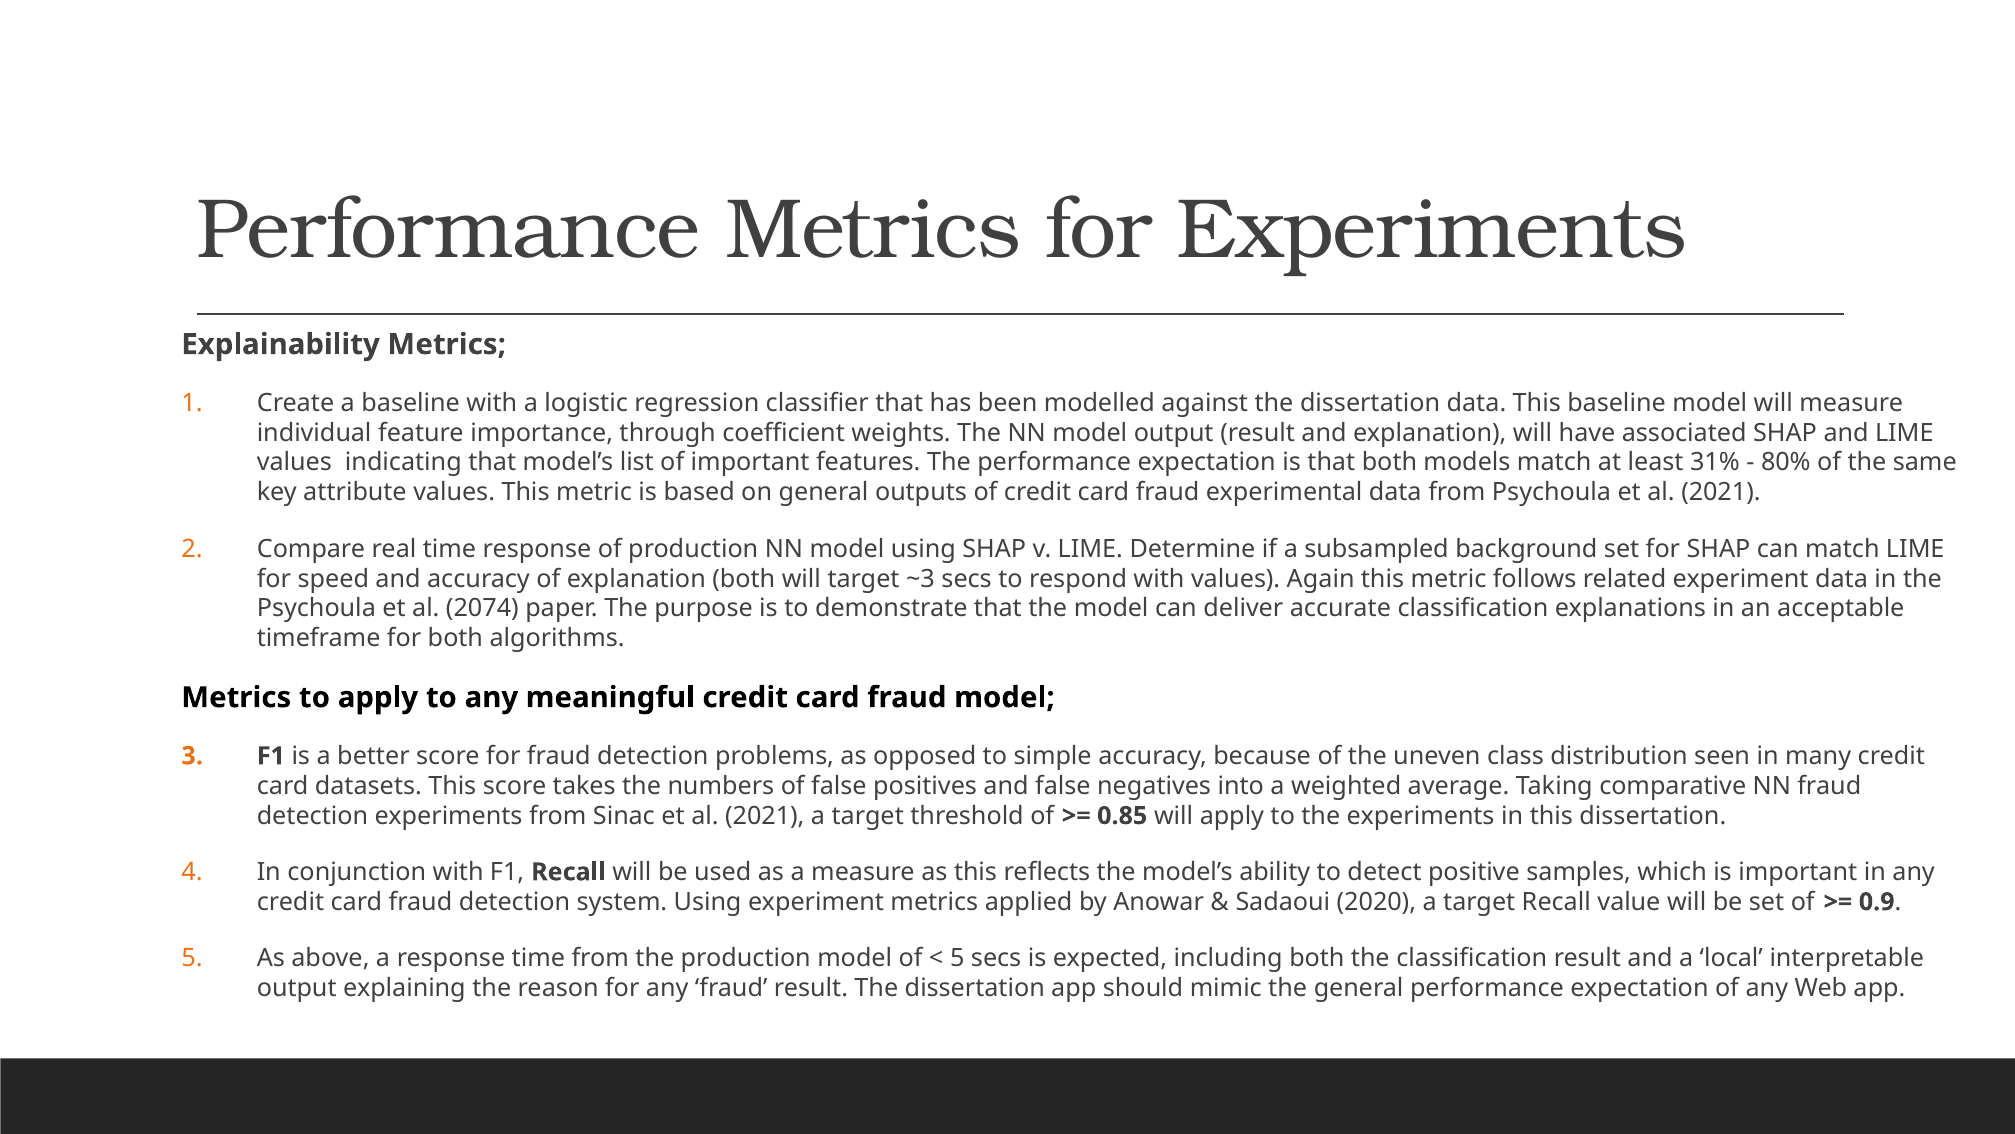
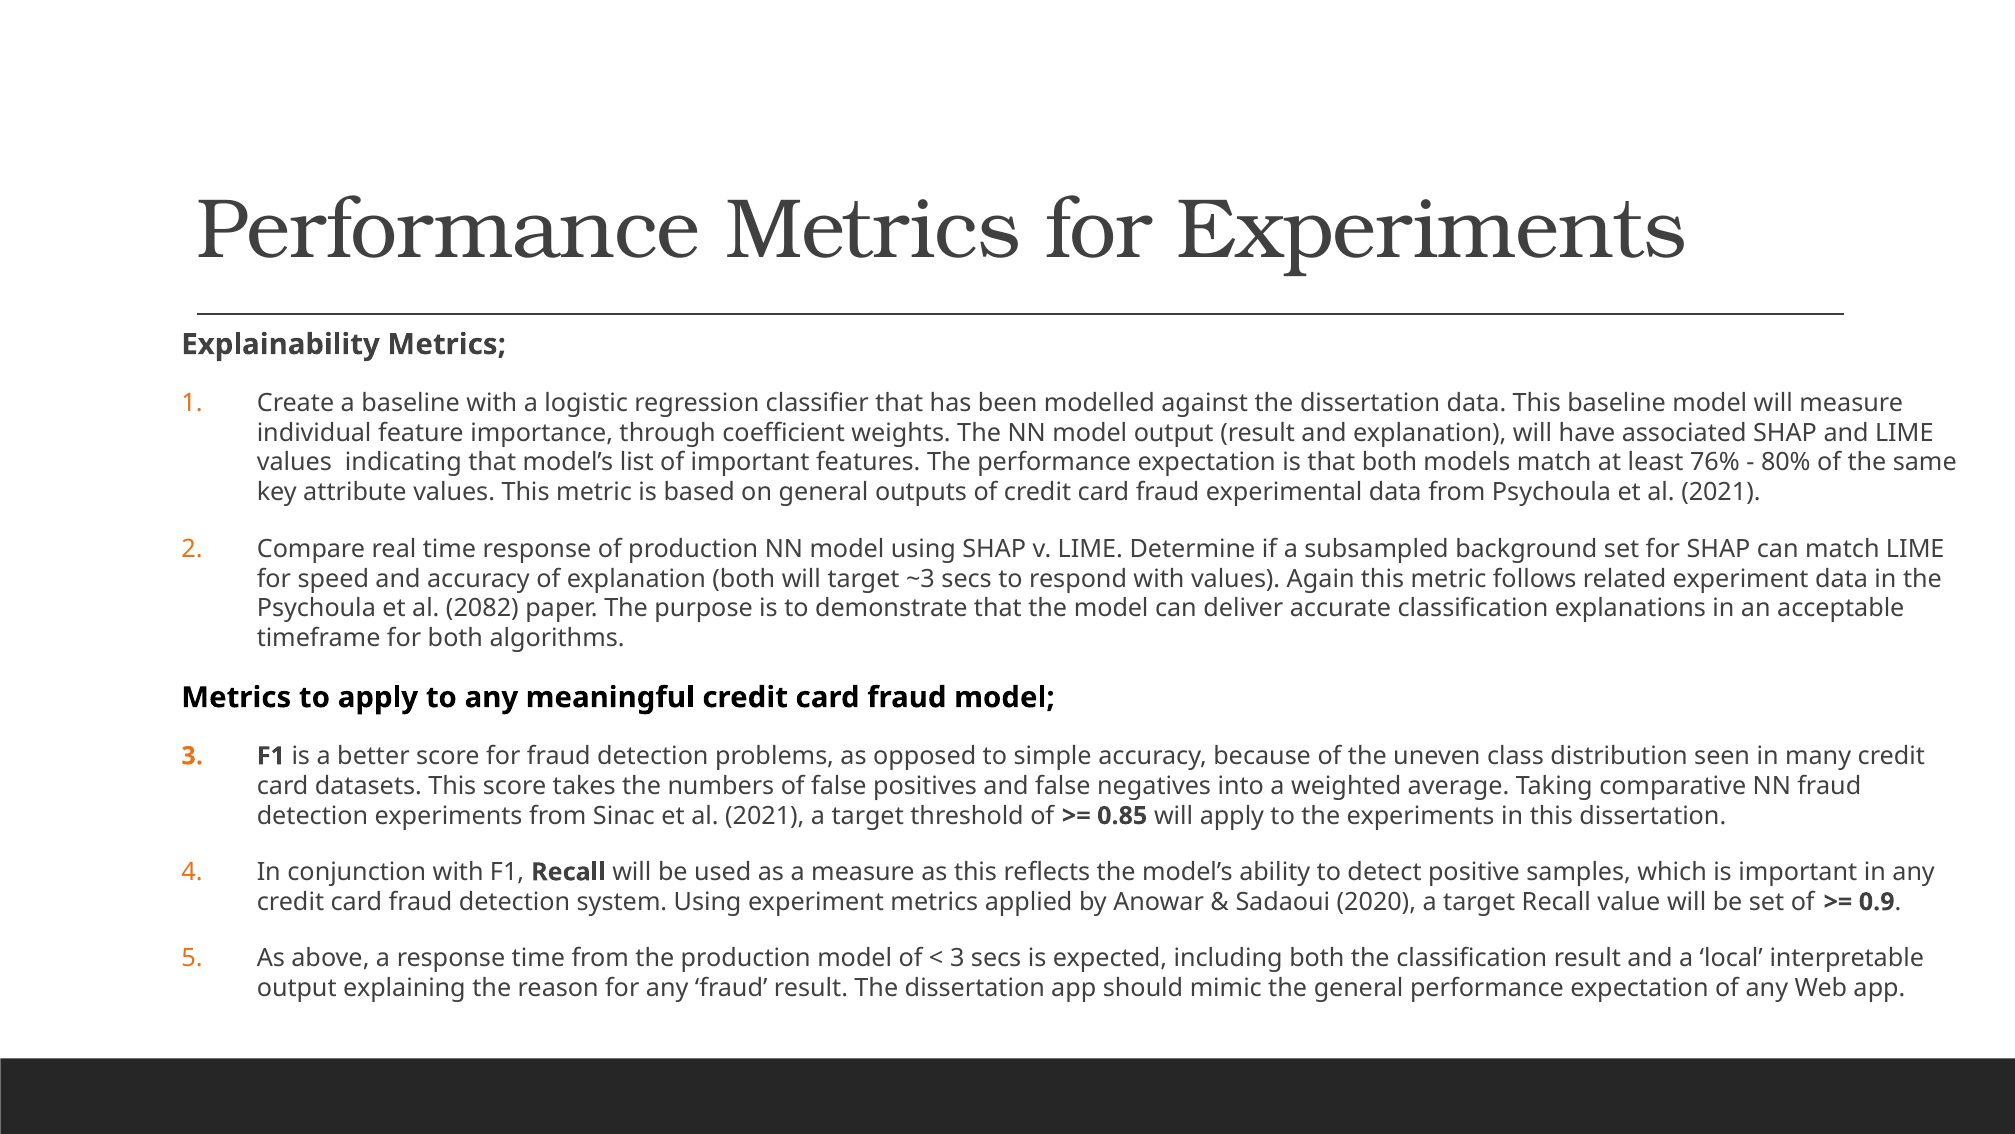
31%: 31% -> 76% (1715, 462)
2074: 2074 -> 2082 (482, 608)
5: 5 -> 3 (957, 958)
